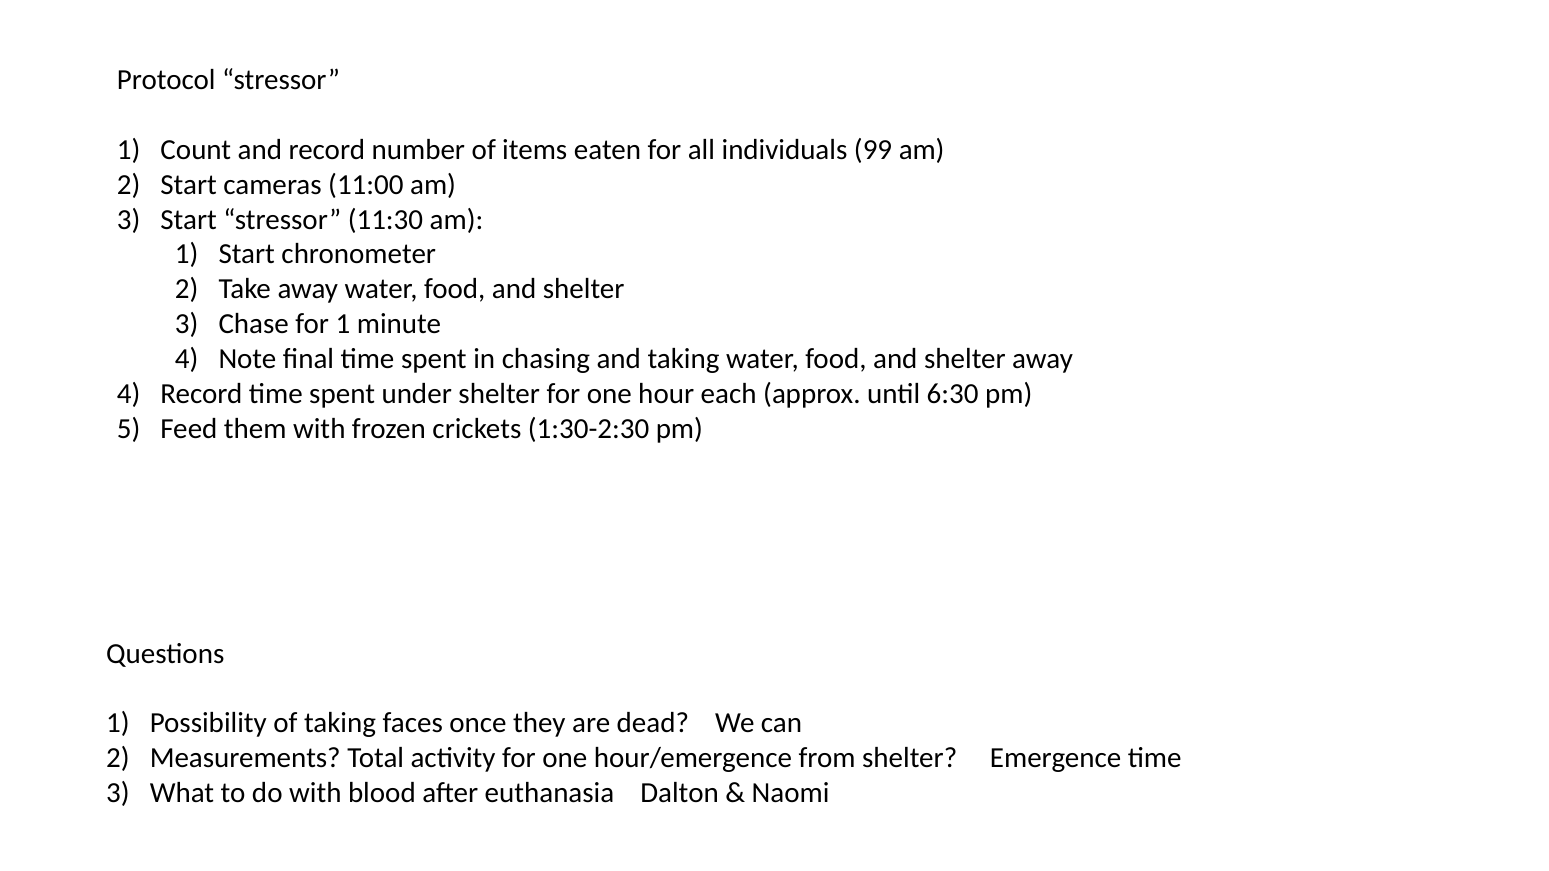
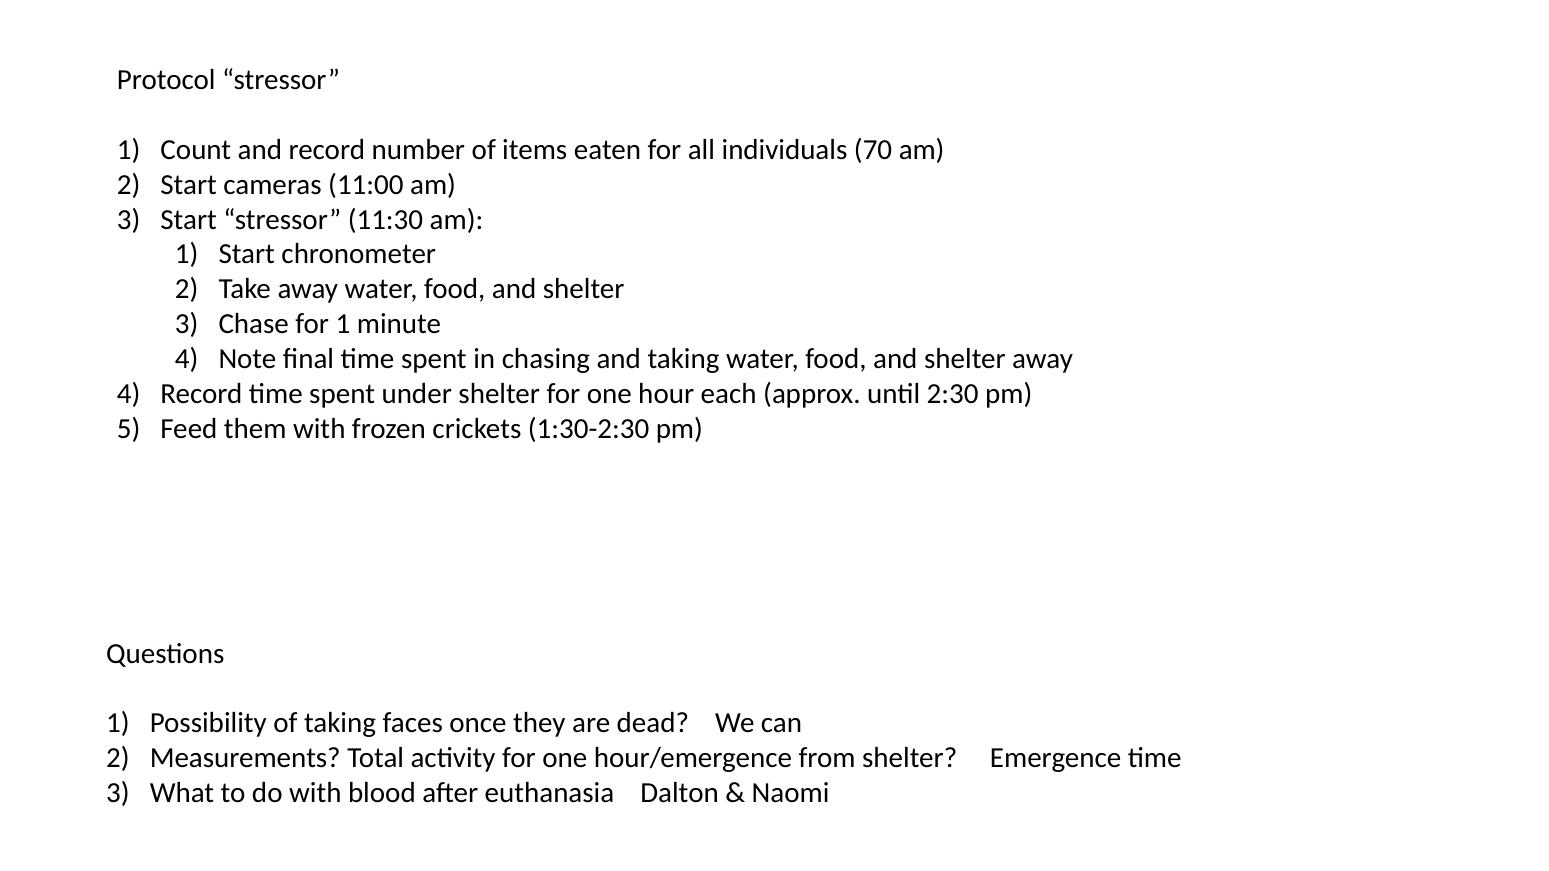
99: 99 -> 70 (873, 150)
6:30: 6:30 -> 2:30 (953, 394)
